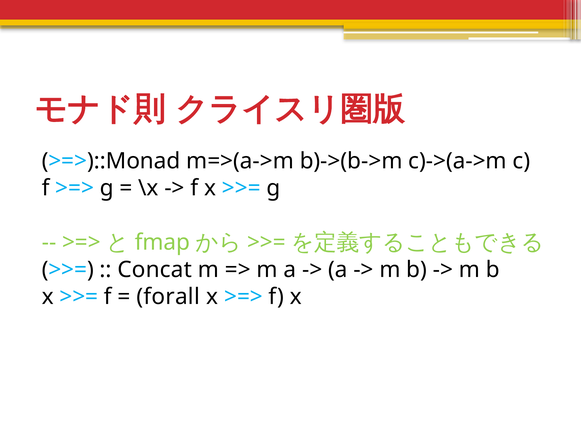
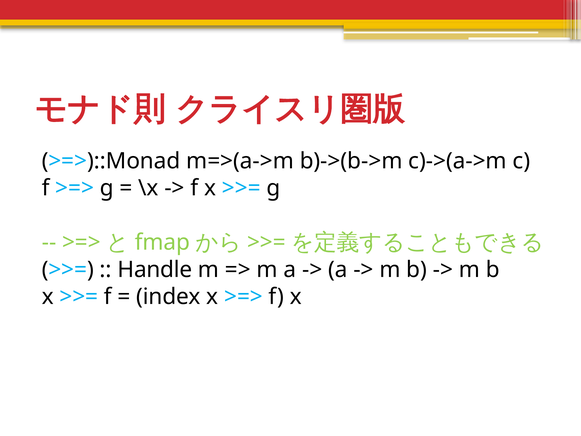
Concat: Concat -> Handle (155, 269)
forall: forall -> index (168, 297)
